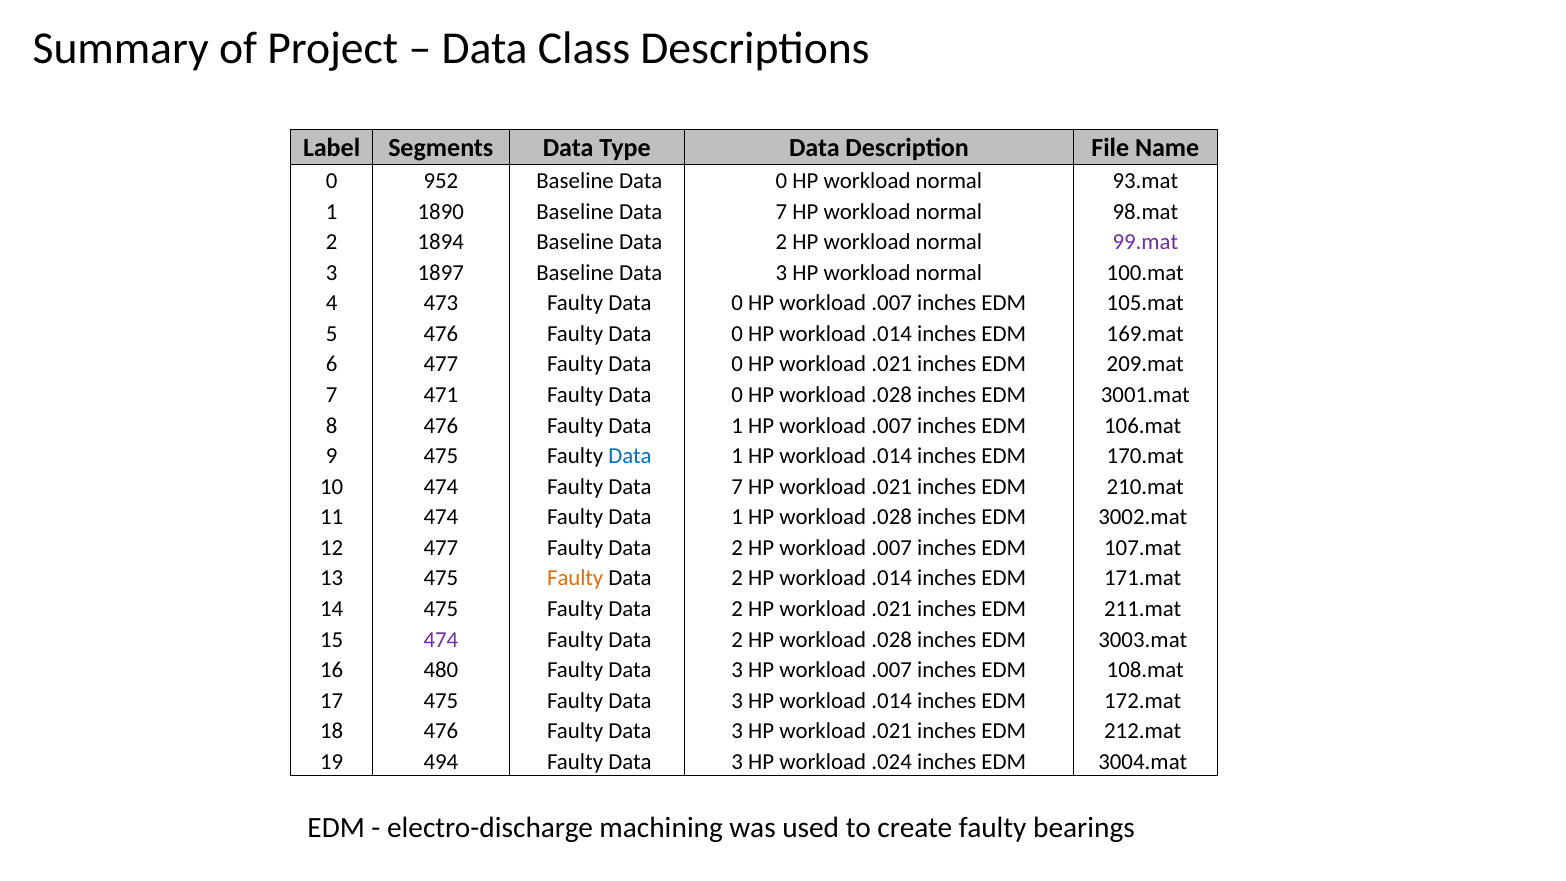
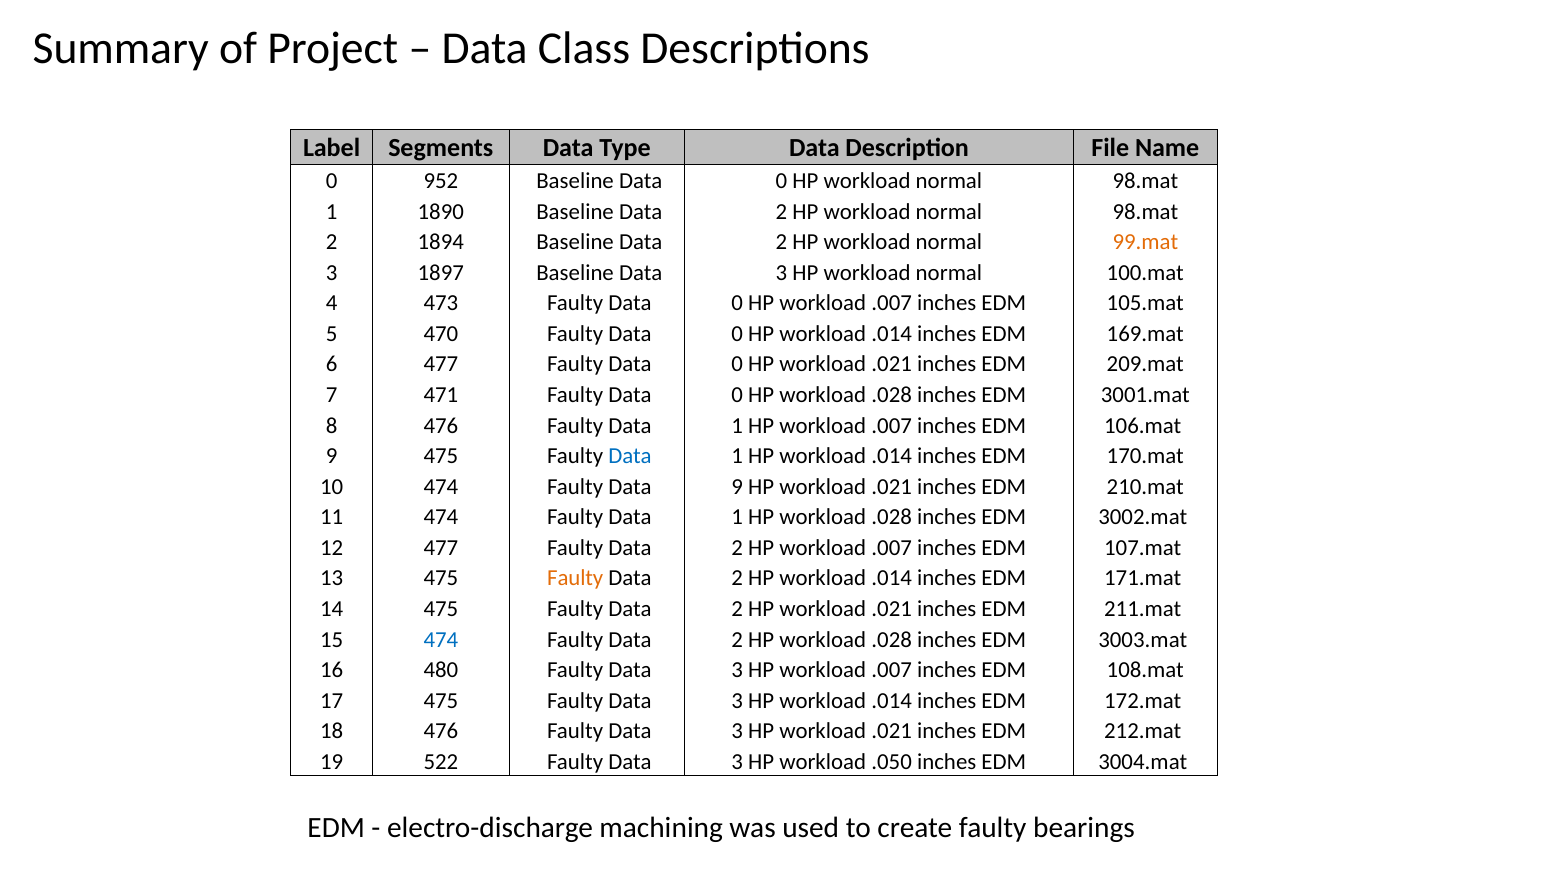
93.mat: 93.mat -> 98.mat (1145, 181)
1890 Baseline Data 7: 7 -> 2 (781, 211)
99.mat colour: purple -> orange (1145, 242)
5 476: 476 -> 470 (441, 334)
Faulty Data 7: 7 -> 9 (737, 487)
474 colour: purple -> blue (441, 639)
494: 494 -> 522 (441, 762)
.024: .024 -> .050 (892, 762)
